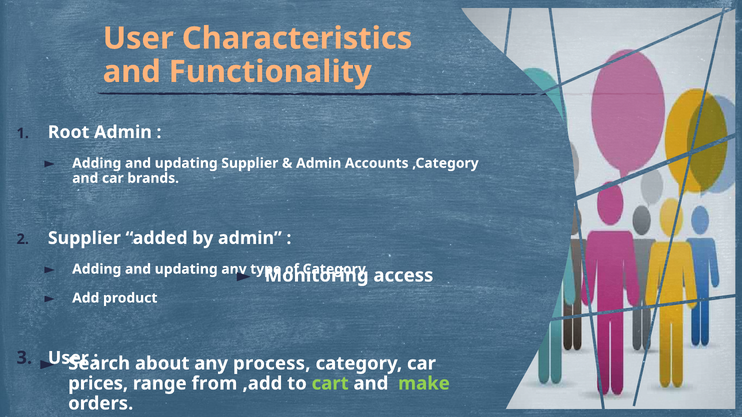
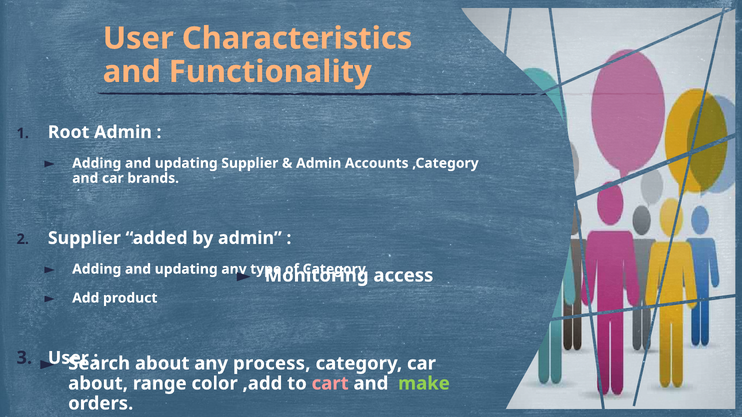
prices: prices -> about (98, 384)
from: from -> color (215, 384)
cart colour: light green -> pink (330, 384)
